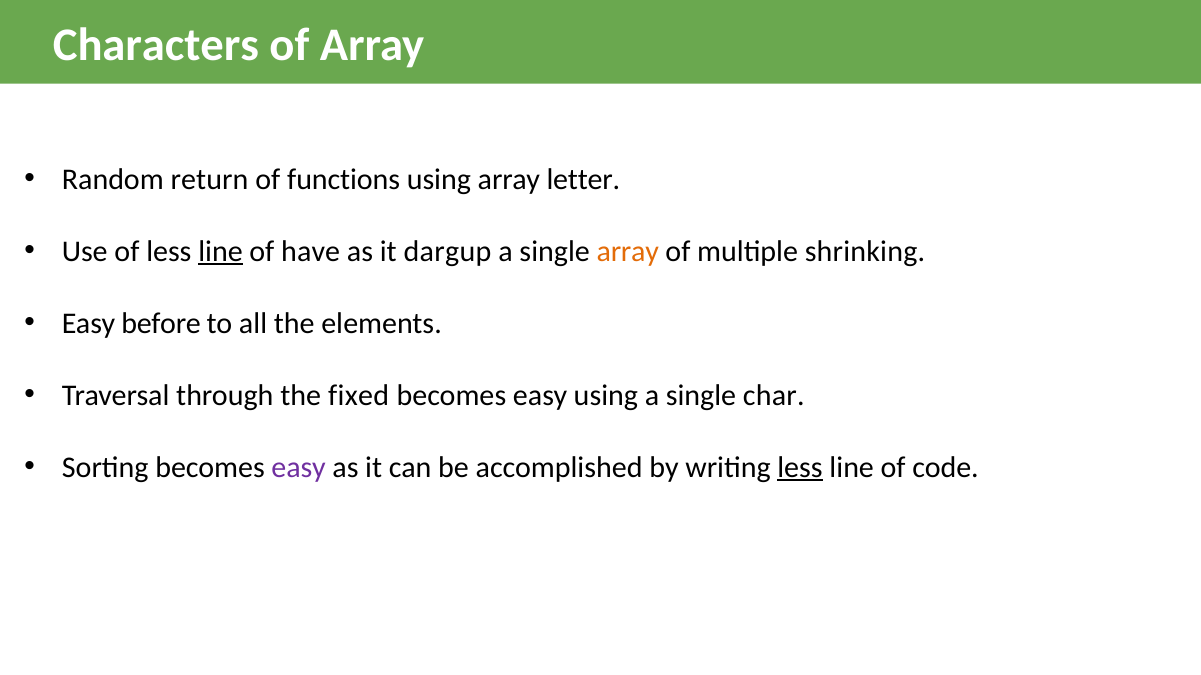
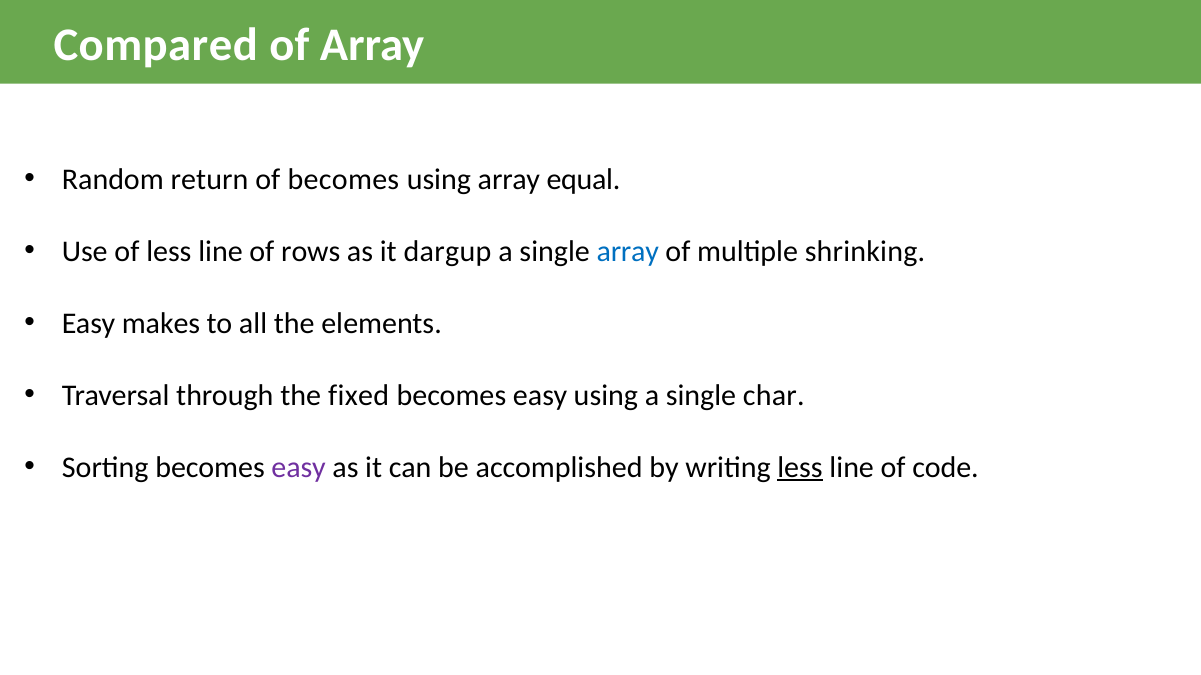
Characters: Characters -> Compared (156, 45)
of functions: functions -> becomes (343, 179)
letter: letter -> equal (583, 179)
line underline: present -> none (221, 251)
have: have -> rows (311, 251)
array colour: orange -> blue (628, 251)
before: before -> makes (161, 323)
